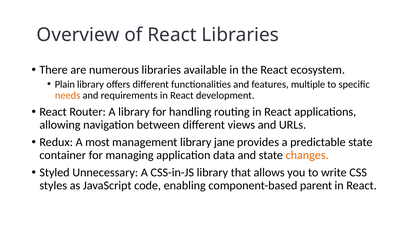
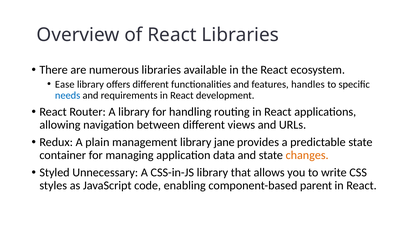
Plain: Plain -> Ease (65, 84)
multiple: multiple -> handles (308, 84)
needs colour: orange -> blue (68, 96)
most: most -> plain (97, 142)
